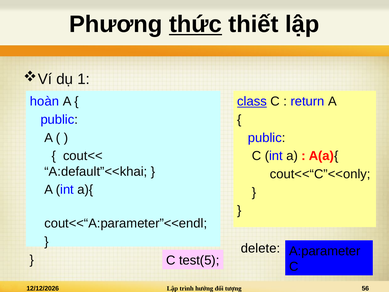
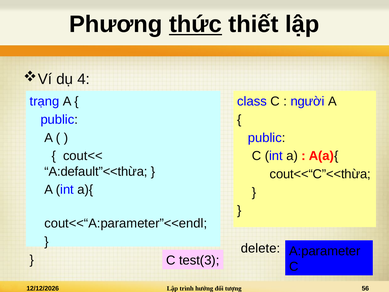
1: 1 -> 4 (84, 79)
hoàn: hoàn -> trạng (45, 101)
class underline: present -> none (252, 101)
return: return -> người (308, 101)
A:default”<<khai: A:default”<<khai -> A:default”<<thừa (96, 171)
cout<<“C”<<only: cout<<“C”<<only -> cout<<“C”<<thừa (320, 174)
test(5: test(5 -> test(3 (199, 260)
